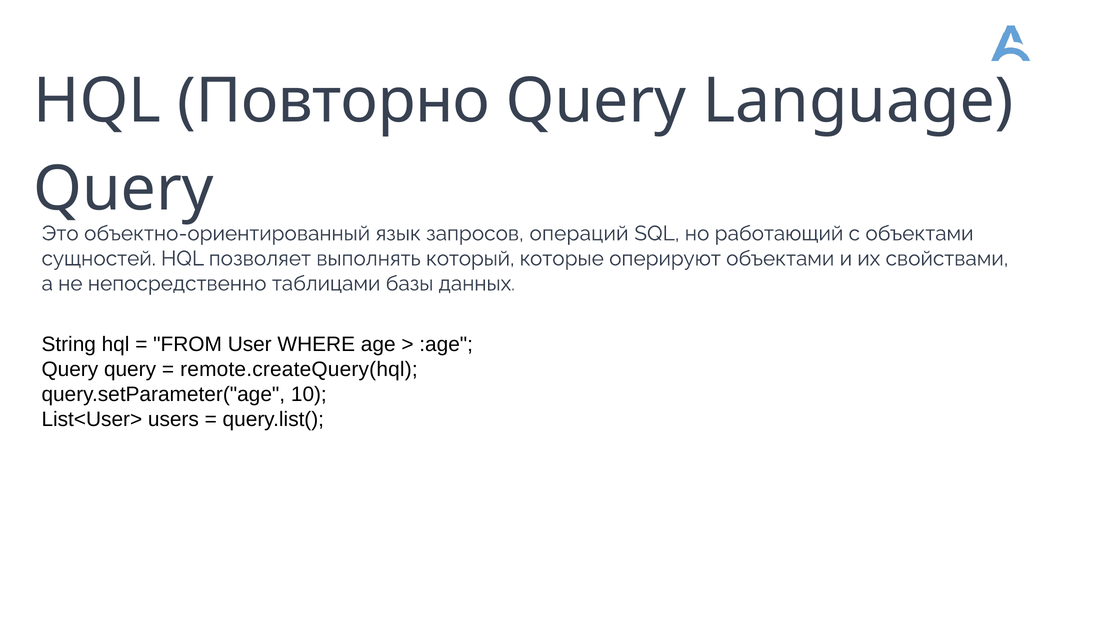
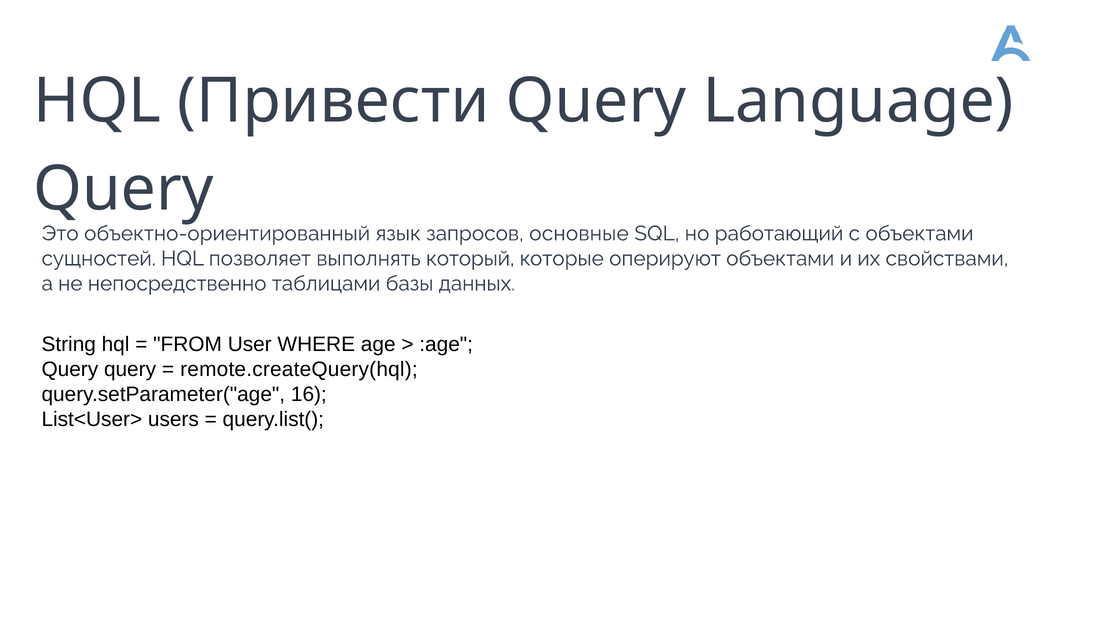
Повторно: Повторно -> Привести (333, 101)
операций: операций -> основные (579, 233)
10: 10 -> 16 (309, 394)
